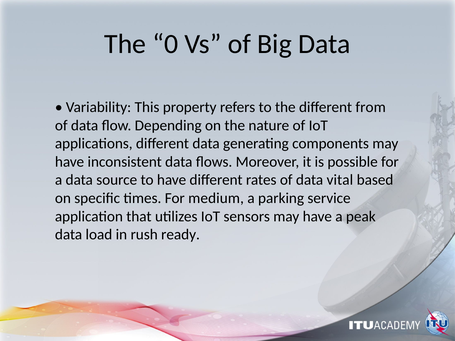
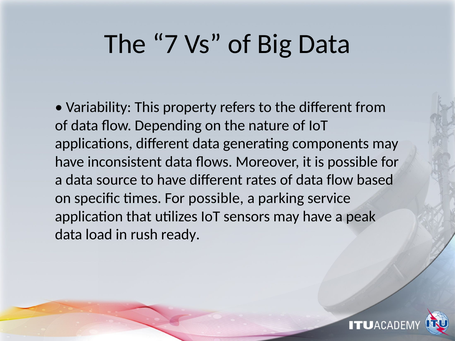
0: 0 -> 7 (165, 44)
rates of data vital: vital -> flow (340, 180)
For medium: medium -> possible (216, 198)
